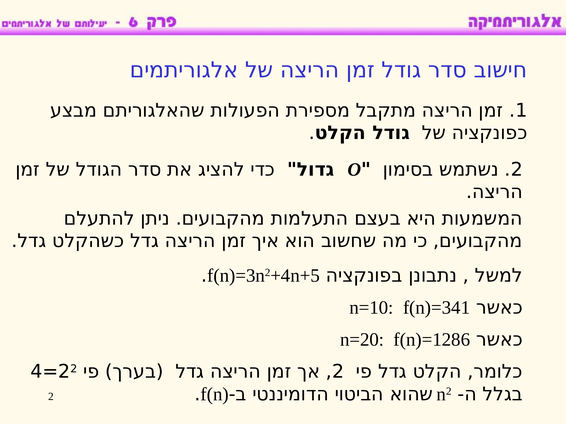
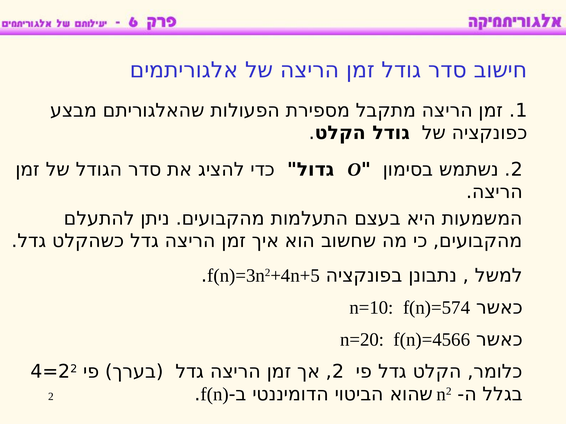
f(n)=341: f(n)=341 -> f(n)=574 (437, 308)
f(n)=1286: f(n)=1286 -> f(n)=4566 (432, 340)
